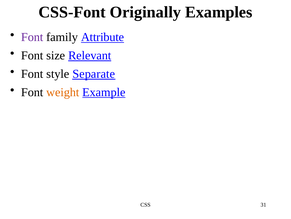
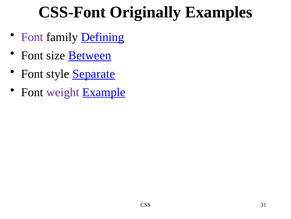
Attribute: Attribute -> Defining (103, 37)
Relevant: Relevant -> Between (90, 55)
weight colour: orange -> purple (63, 92)
